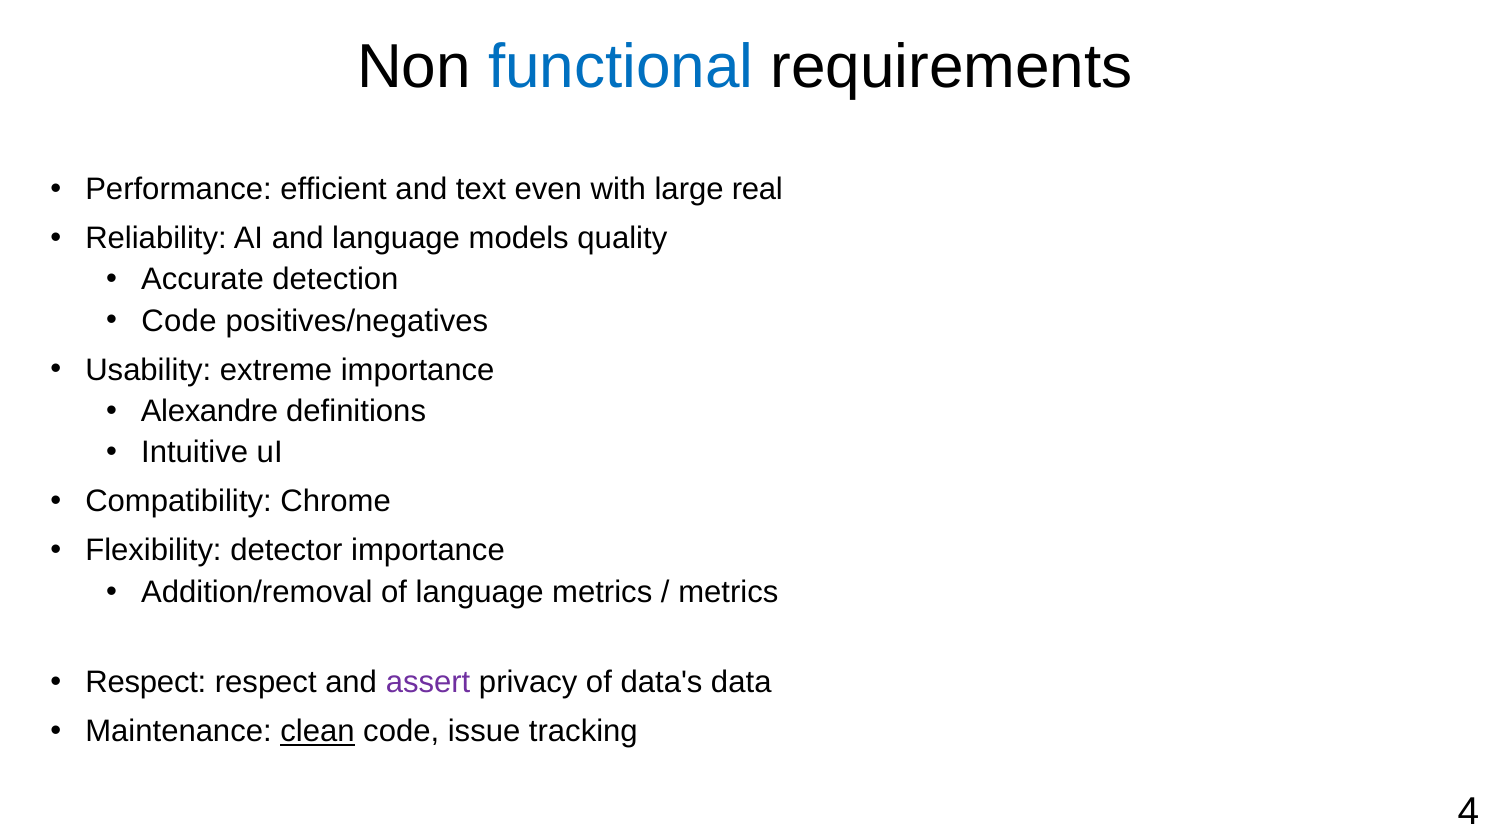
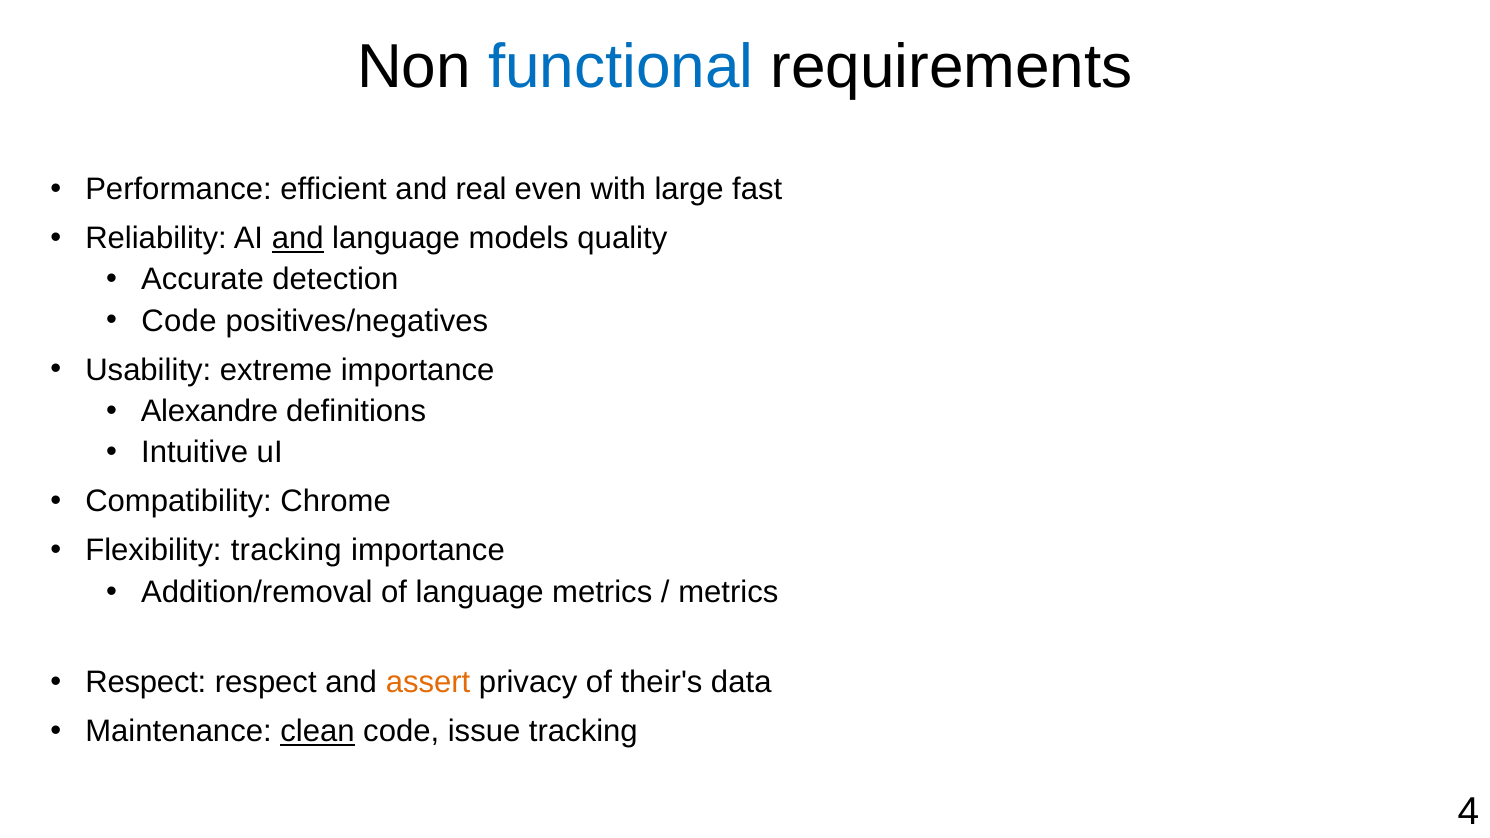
text: text -> real (481, 189)
real: real -> fast (757, 189)
and underline: none -> present (298, 238)
Flexibility detector: detector -> tracking (286, 551)
assert colour: purple -> orange (428, 683)
data's: data's -> their's (662, 683)
